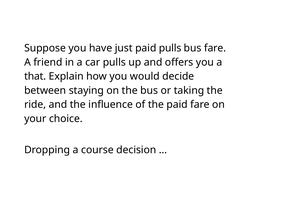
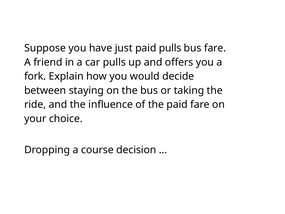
that: that -> fork (35, 76)
